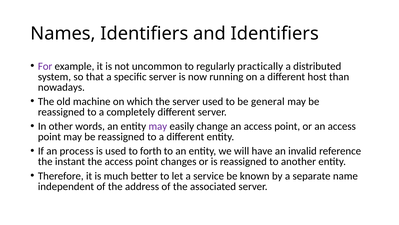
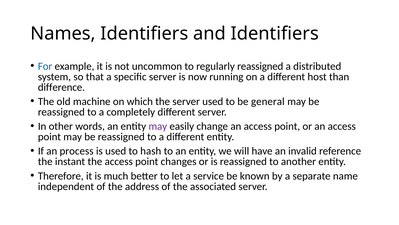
For colour: purple -> blue (45, 66)
regularly practically: practically -> reassigned (260, 66)
nowadays: nowadays -> difference (61, 87)
forth: forth -> hash (151, 151)
